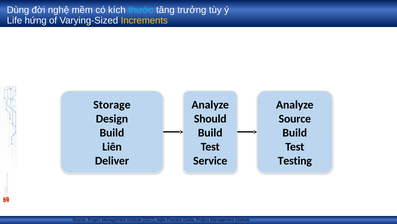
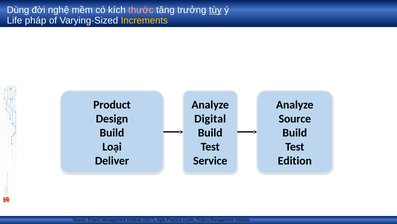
thước colour: light blue -> pink (141, 10)
tùy underline: none -> present (215, 10)
hứng: hứng -> pháp (36, 20)
Storage: Storage -> Product (112, 105)
Should: Should -> Digital (210, 118)
Liên: Liên -> Loại (112, 146)
Testing: Testing -> Edition (295, 160)
